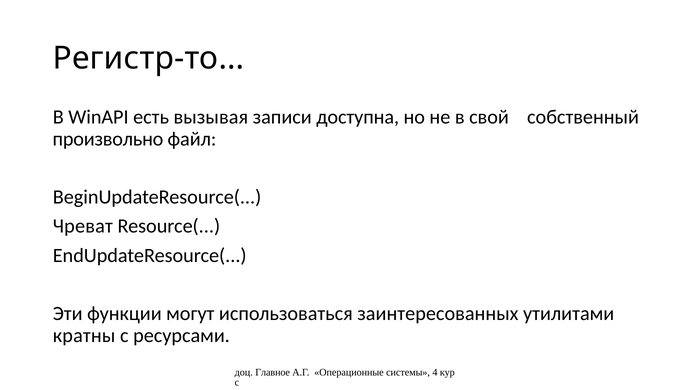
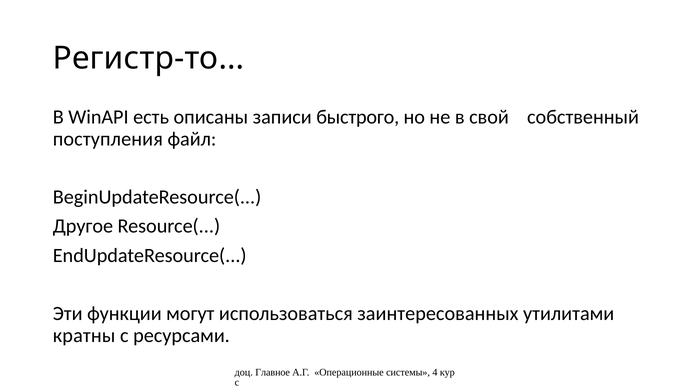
вызывая: вызывая -> описаны (211, 117)
доступна: доступна -> быстрого (358, 117)
произвольно: произвольно -> поступления (108, 139)
Чреват: Чреват -> Другое (83, 226)
